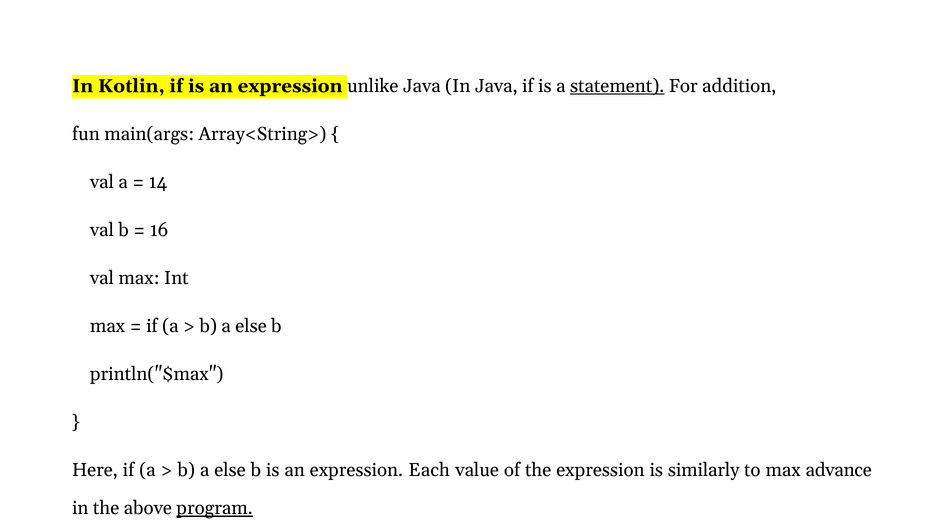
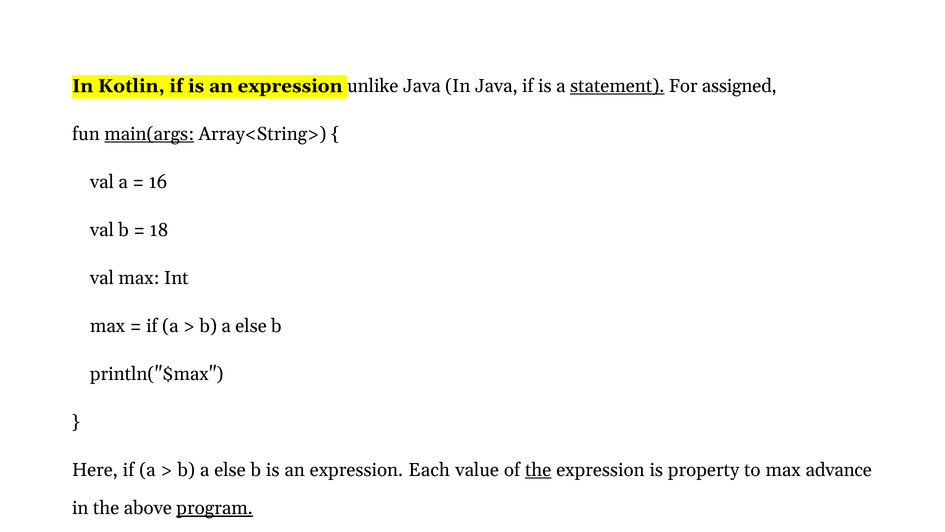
addition: addition -> assigned (739, 86)
main(args underline: none -> present (149, 134)
14: 14 -> 16 (158, 182)
16: 16 -> 18 (159, 230)
the underline: none -> present (538, 470)
similarly: similarly -> property (704, 470)
